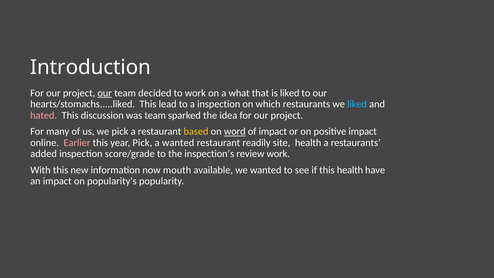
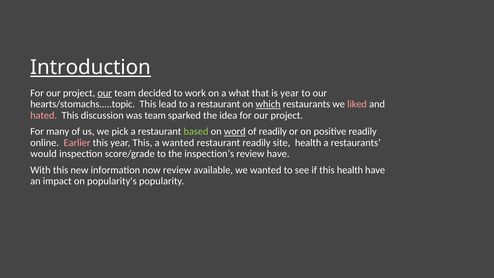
Introduction underline: none -> present (91, 67)
is liked: liked -> year (290, 93)
hearts/stomachs.....liked: hearts/stomachs.....liked -> hearts/stomachs.....topic (83, 104)
to a inspection: inspection -> restaurant (219, 104)
which underline: none -> present (268, 104)
liked colour: light blue -> pink (357, 104)
based colour: yellow -> light green (196, 132)
of impact: impact -> readily (273, 132)
positive impact: impact -> readily (363, 132)
year Pick: Pick -> This (142, 143)
added: added -> would (44, 154)
review work: work -> have (278, 154)
now mouth: mouth -> review (177, 170)
